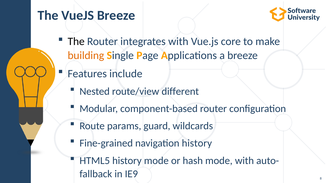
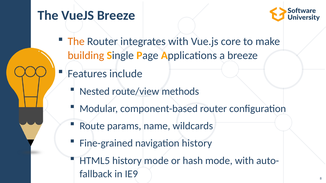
The colour: black -> orange (76, 42)
different: different -> methods (180, 92)
guard: guard -> name (157, 126)
